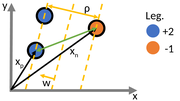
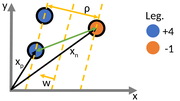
+2: +2 -> +4 (168, 32)
